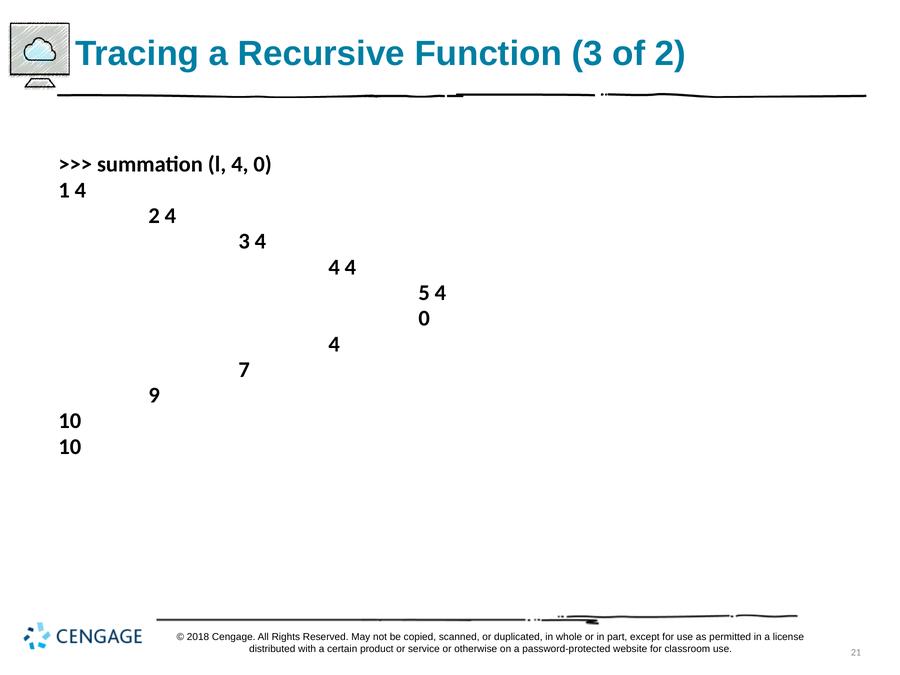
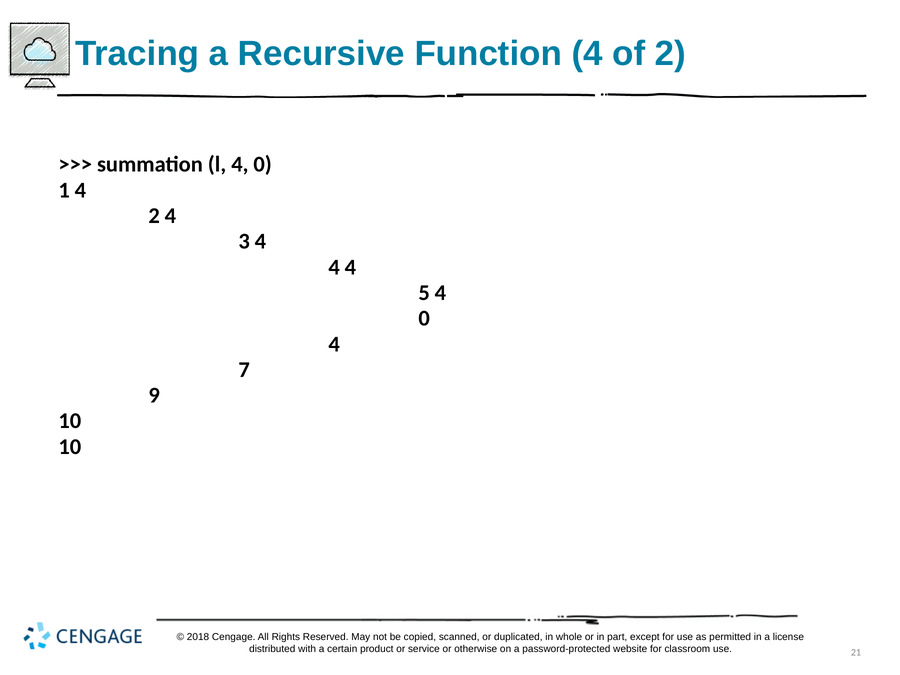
Function 3: 3 -> 4 (587, 54)
